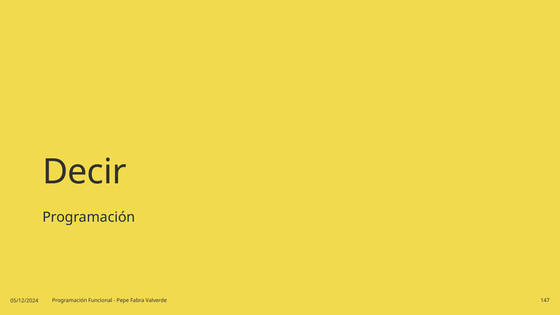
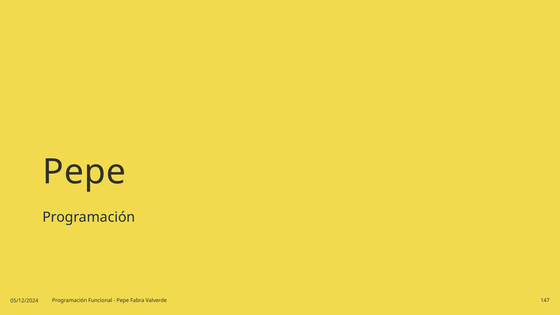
Decir: Decir -> Pepe (84, 172)
